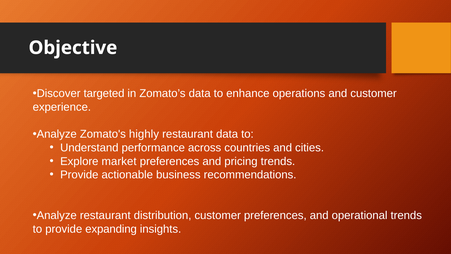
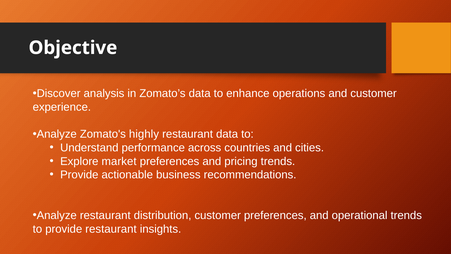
targeted: targeted -> analysis (104, 93)
provide expanding: expanding -> restaurant (111, 229)
